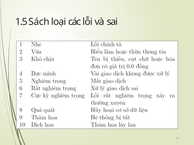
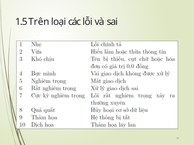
Sách: Sách -> Trên (39, 22)
